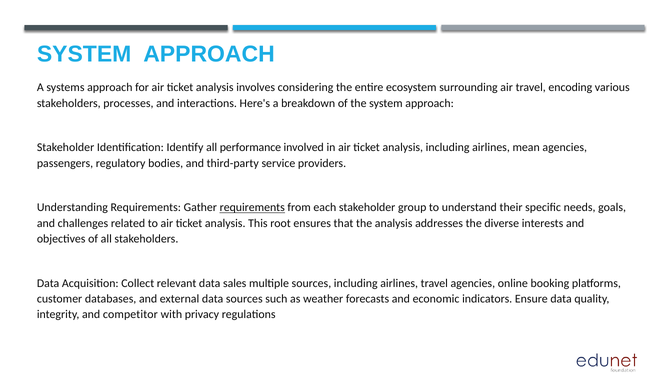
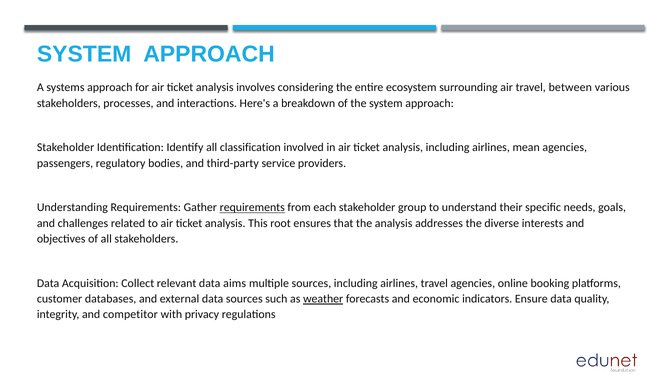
encoding: encoding -> between (570, 88)
performance: performance -> classification (250, 148)
sales: sales -> aims (235, 283)
weather underline: none -> present (323, 299)
